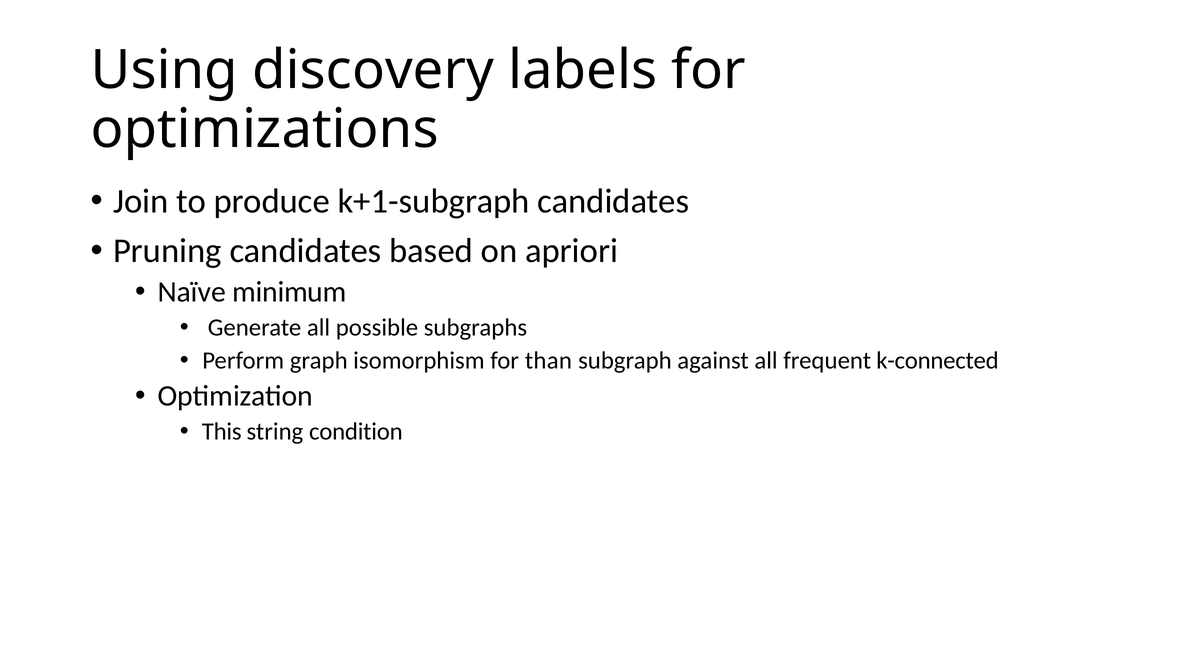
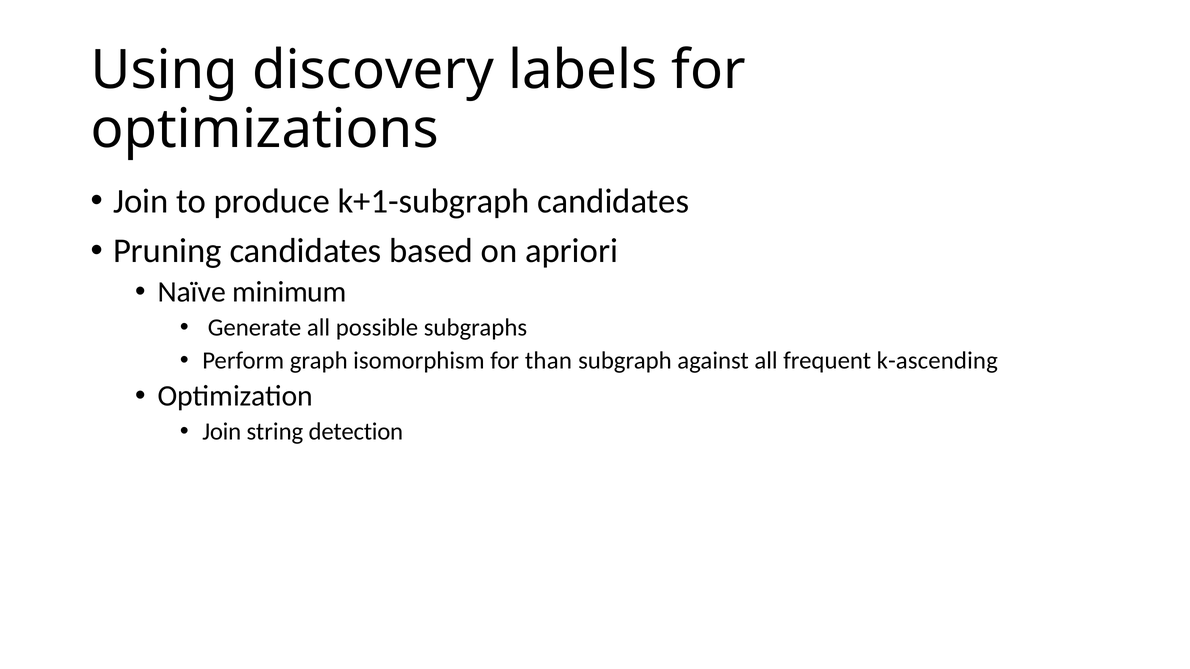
k-connected: k-connected -> k-ascending (937, 361)
This: This -> Join (222, 432)
condition: condition -> detection (356, 432)
